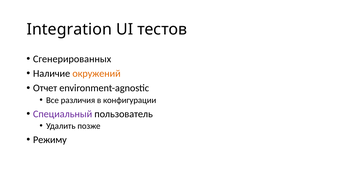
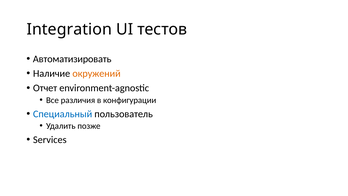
Сгенерированных: Сгенерированных -> Автоматизировать (72, 59)
Специальный colour: purple -> blue (63, 114)
Режиму: Режиму -> Services (50, 140)
